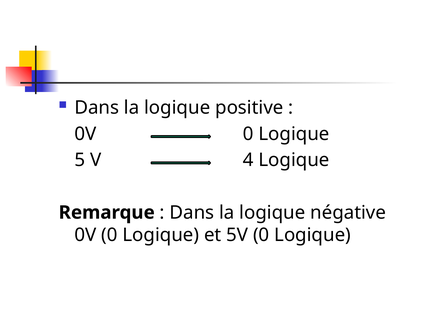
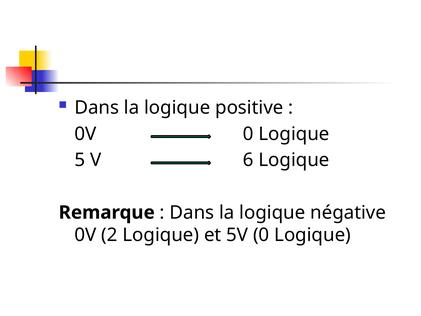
4: 4 -> 6 (248, 160)
0: 0 -> 2 (109, 235)
